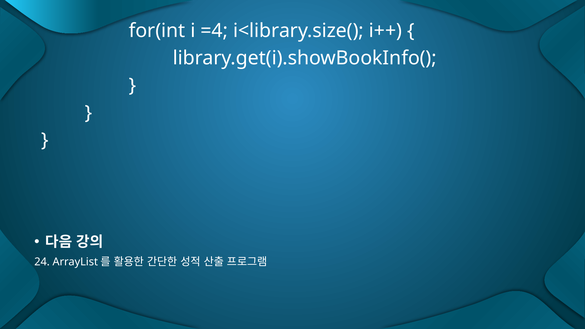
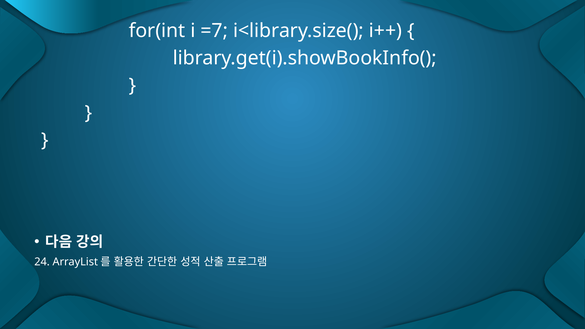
=4: =4 -> =7 (214, 31)
